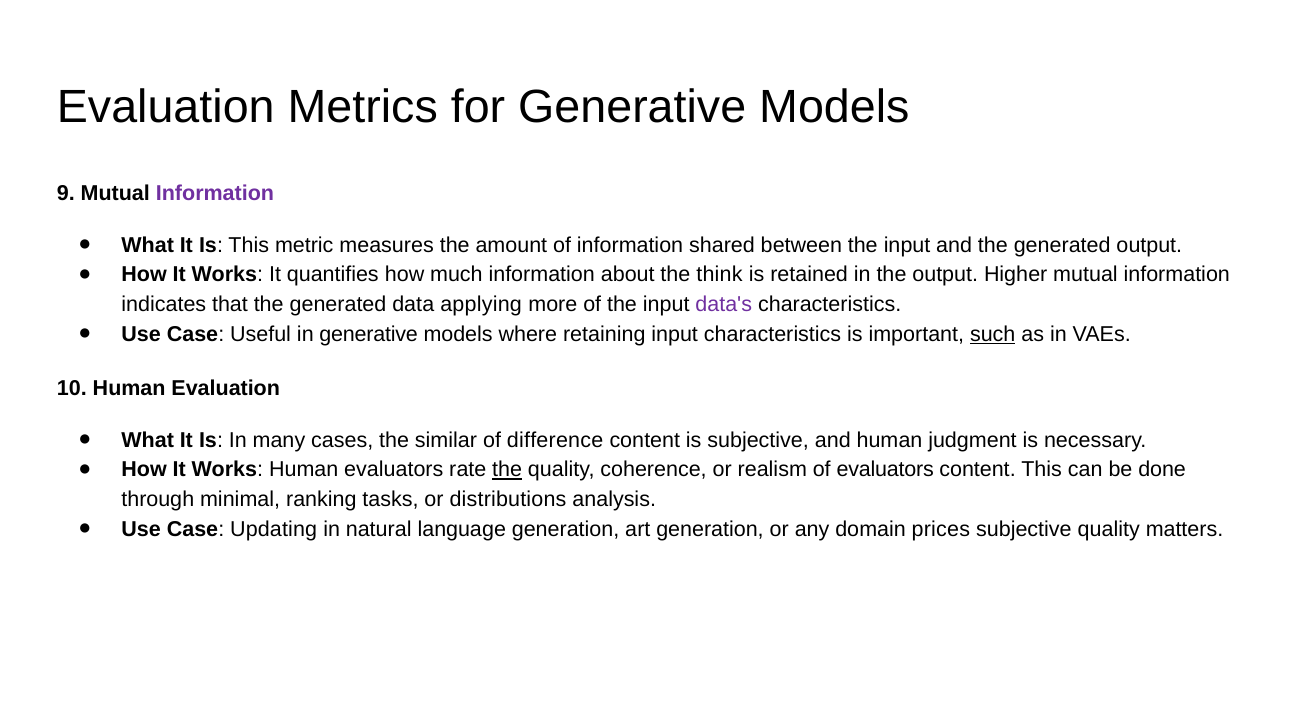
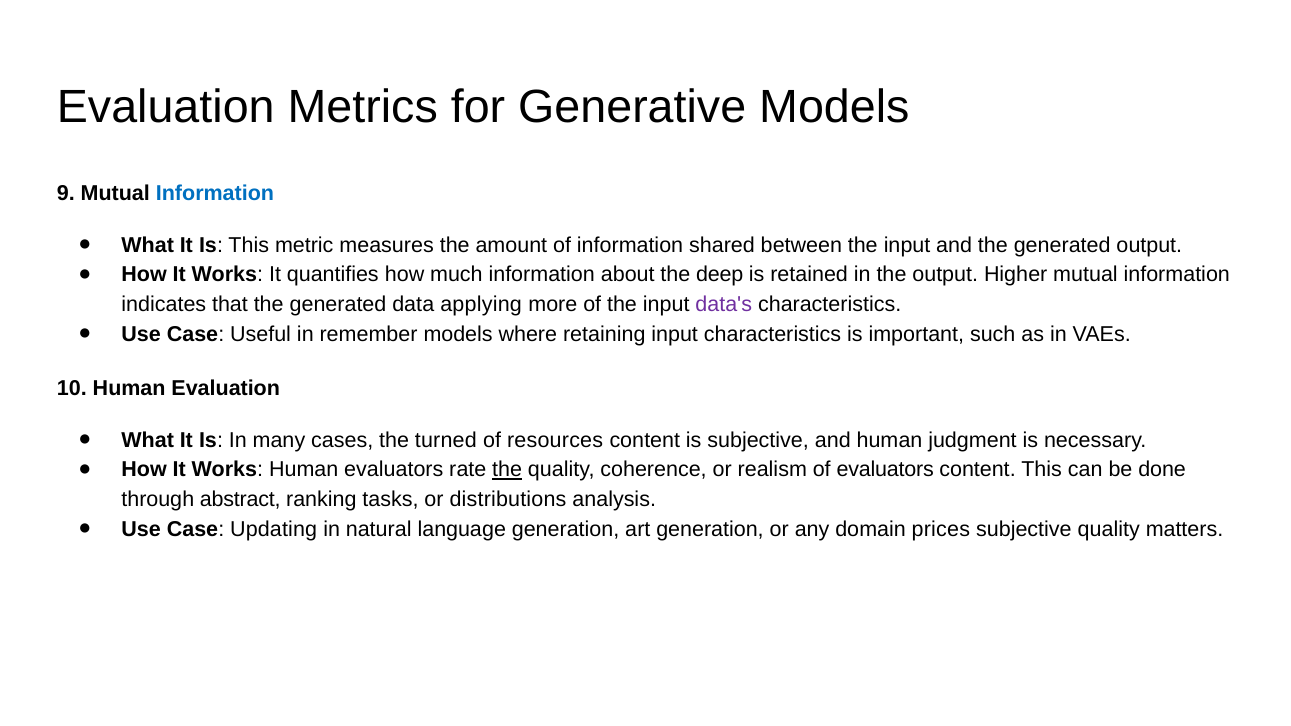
Information colour: purple -> blue (215, 194)
think: think -> deep (720, 275)
in generative: generative -> remember (369, 334)
such underline: present -> none (993, 334)
similar: similar -> turned (446, 440)
difference: difference -> resources (555, 440)
minimal: minimal -> abstract (240, 499)
